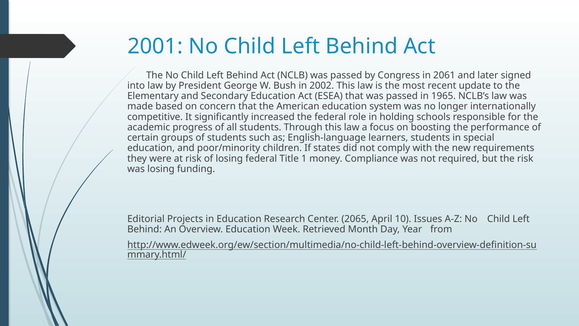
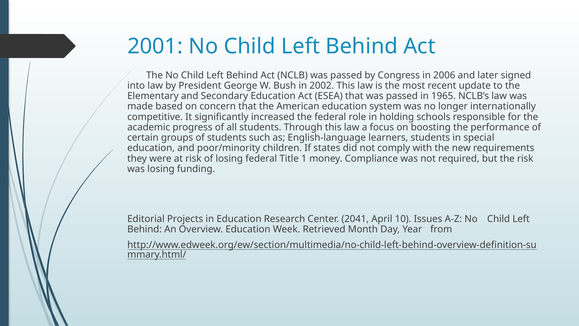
2061: 2061 -> 2006 (444, 75)
2065: 2065 -> 2041 (355, 219)
